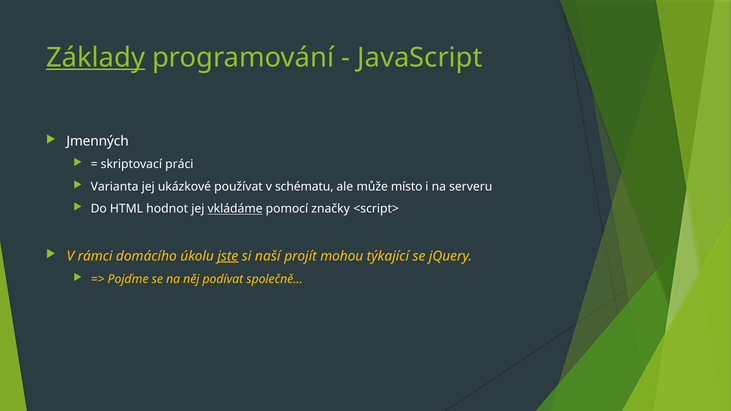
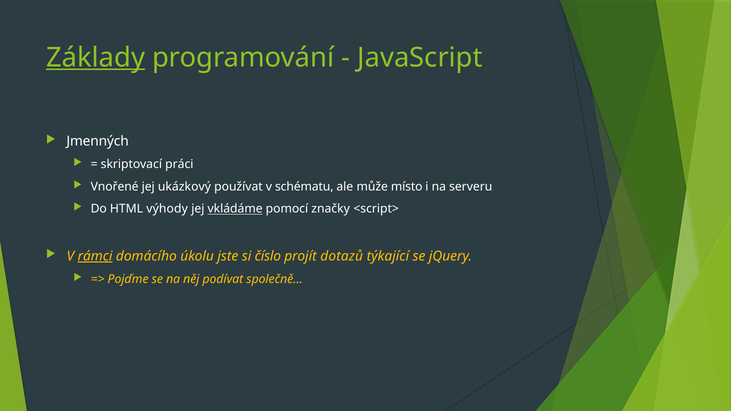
Varianta: Varianta -> Vnořené (115, 187)
ukázkové: ukázkové -> ukázkový (184, 187)
hodnot: hodnot -> výhody (167, 209)
rámci underline: none -> present (95, 256)
jste underline: present -> none (228, 256)
naší: naší -> číslo (268, 256)
mohou: mohou -> dotazů (342, 256)
